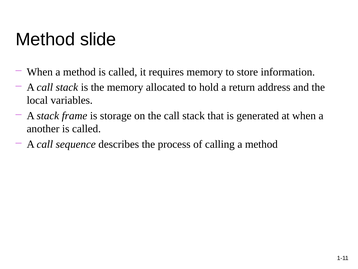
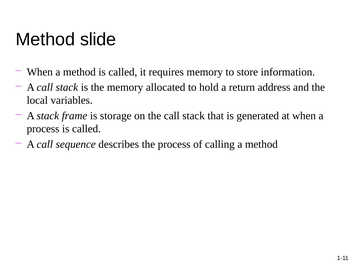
another: another -> process (43, 129)
